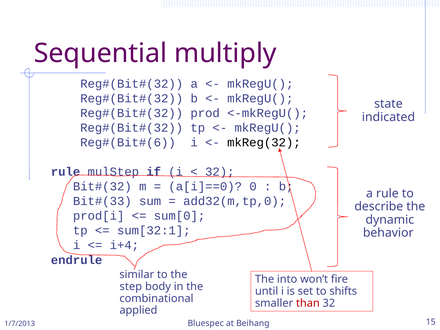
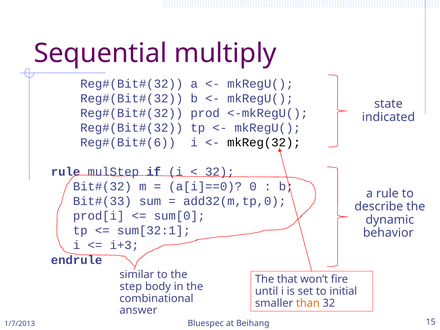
i+4: i+4 -> i+3 (124, 245)
into: into -> that (287, 279)
shifts: shifts -> initial (343, 291)
than colour: red -> orange (308, 303)
applied: applied -> answer (138, 310)
